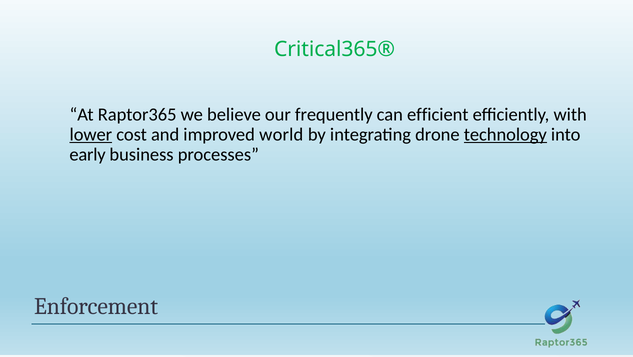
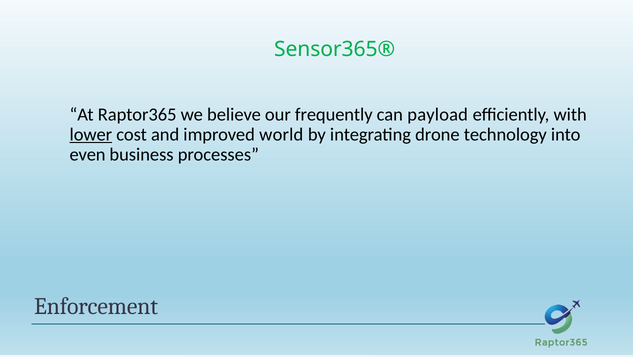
Critical365®: Critical365® -> Sensor365® (335, 49)
efficient: efficient -> payload (438, 114)
technology underline: present -> none (505, 134)
early: early -> even (88, 154)
